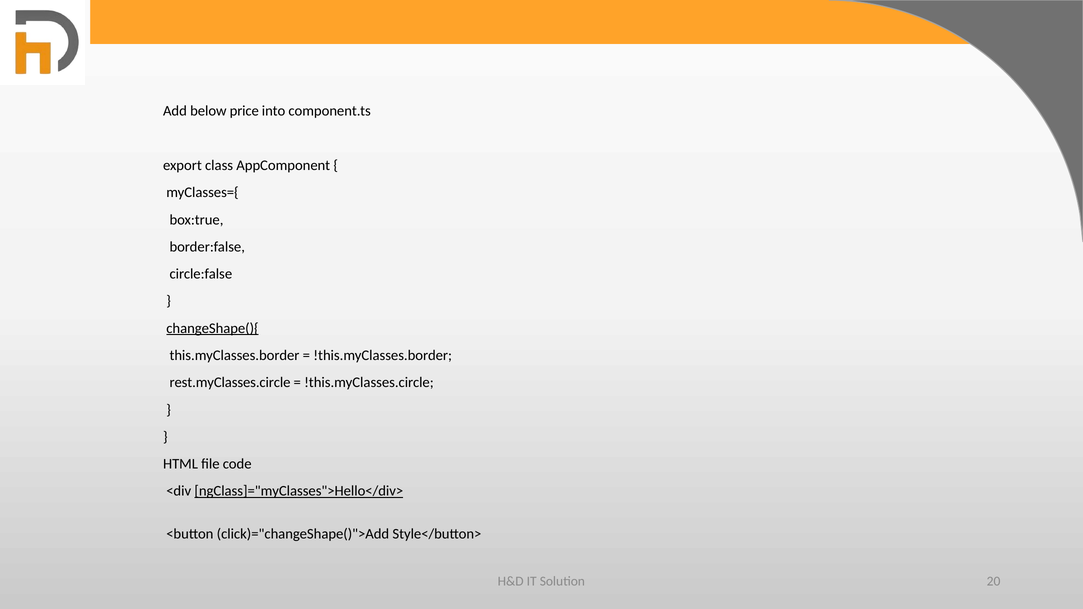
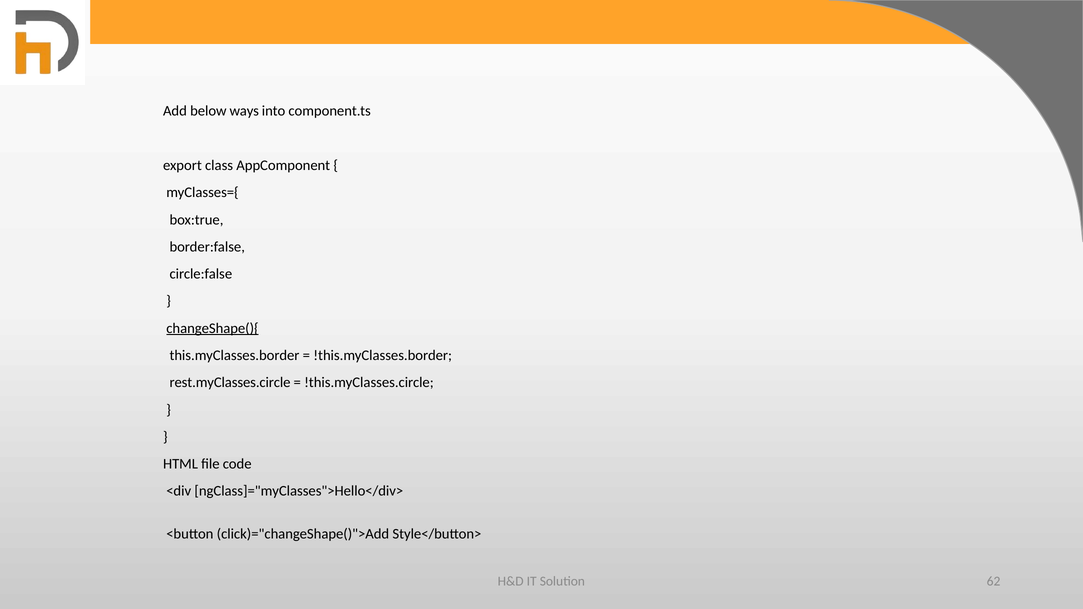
price: price -> ways (244, 111)
ngClass]="myClasses">Hello</div> underline: present -> none (299, 491)
20: 20 -> 62 (994, 582)
